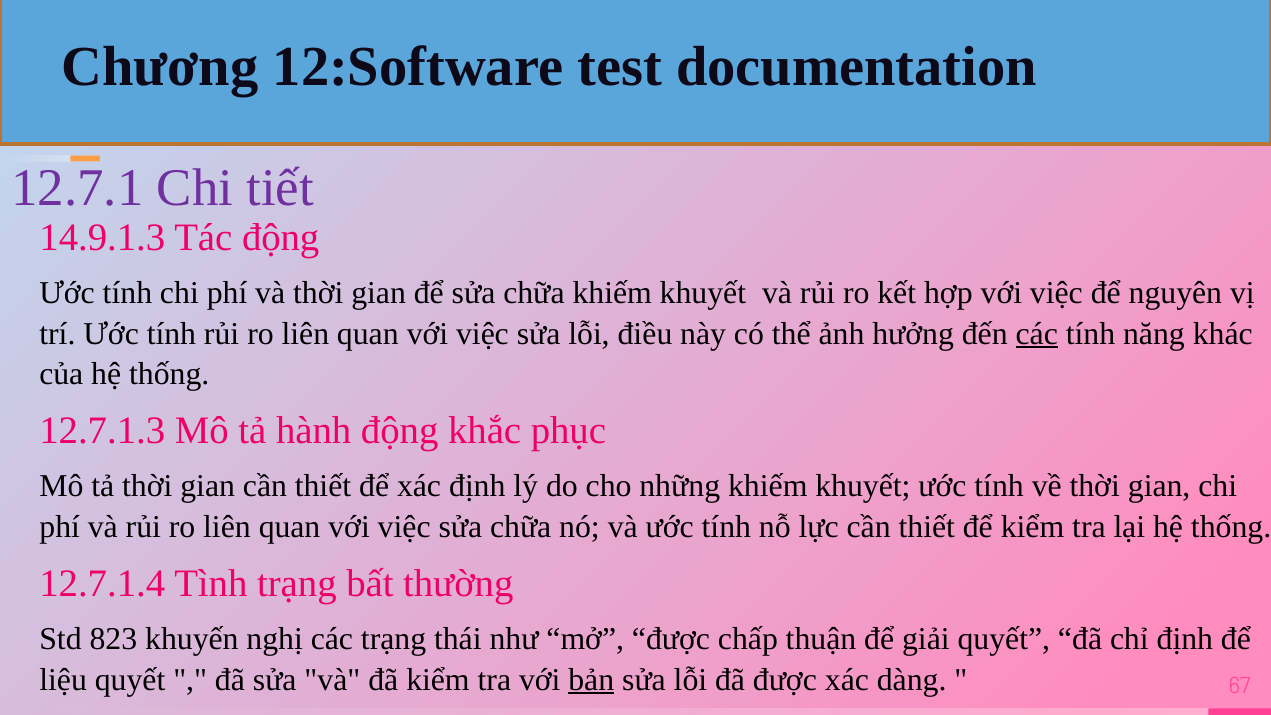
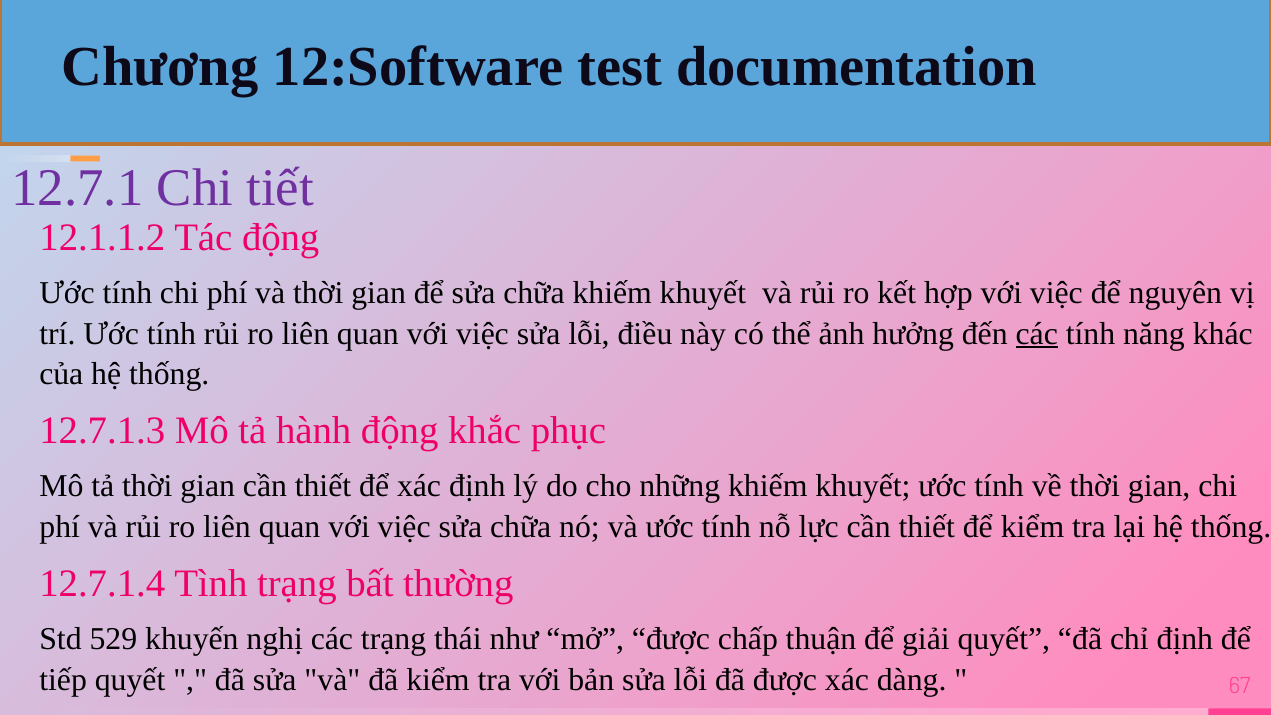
14.9.1.3: 14.9.1.3 -> 12.1.1.2 (102, 238)
823: 823 -> 529 (113, 639)
liệu: liệu -> tiếp (63, 680)
bản underline: present -> none (591, 680)
